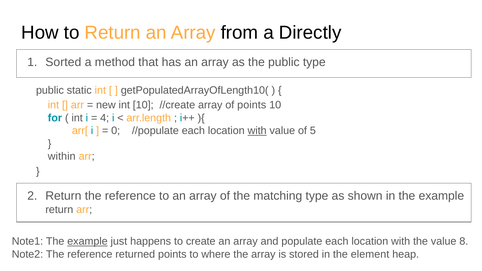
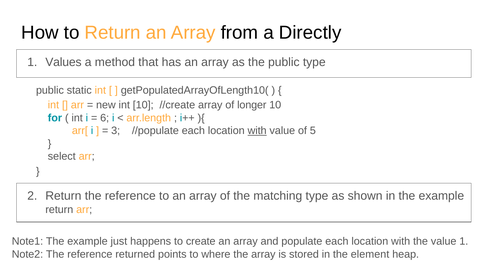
Sorted: Sorted -> Values (63, 62)
of points: points -> longer (252, 105)
4: 4 -> 6 (105, 118)
0: 0 -> 3 (116, 131)
within: within -> select (62, 157)
example underline: present -> none (87, 241)
value 8: 8 -> 1 (464, 241)
